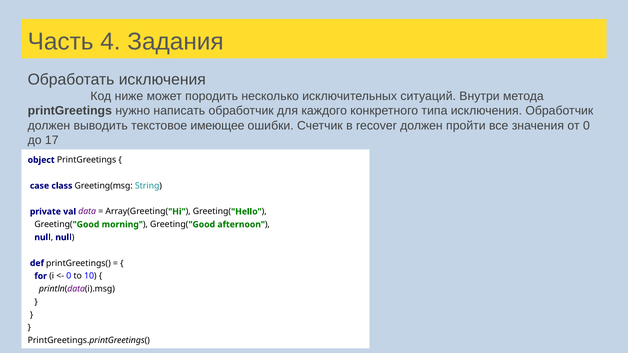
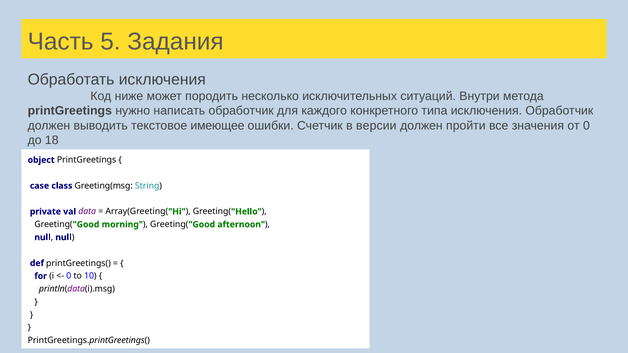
4: 4 -> 5 (110, 42)
recover: recover -> версии (376, 126)
17: 17 -> 18 (52, 140)
